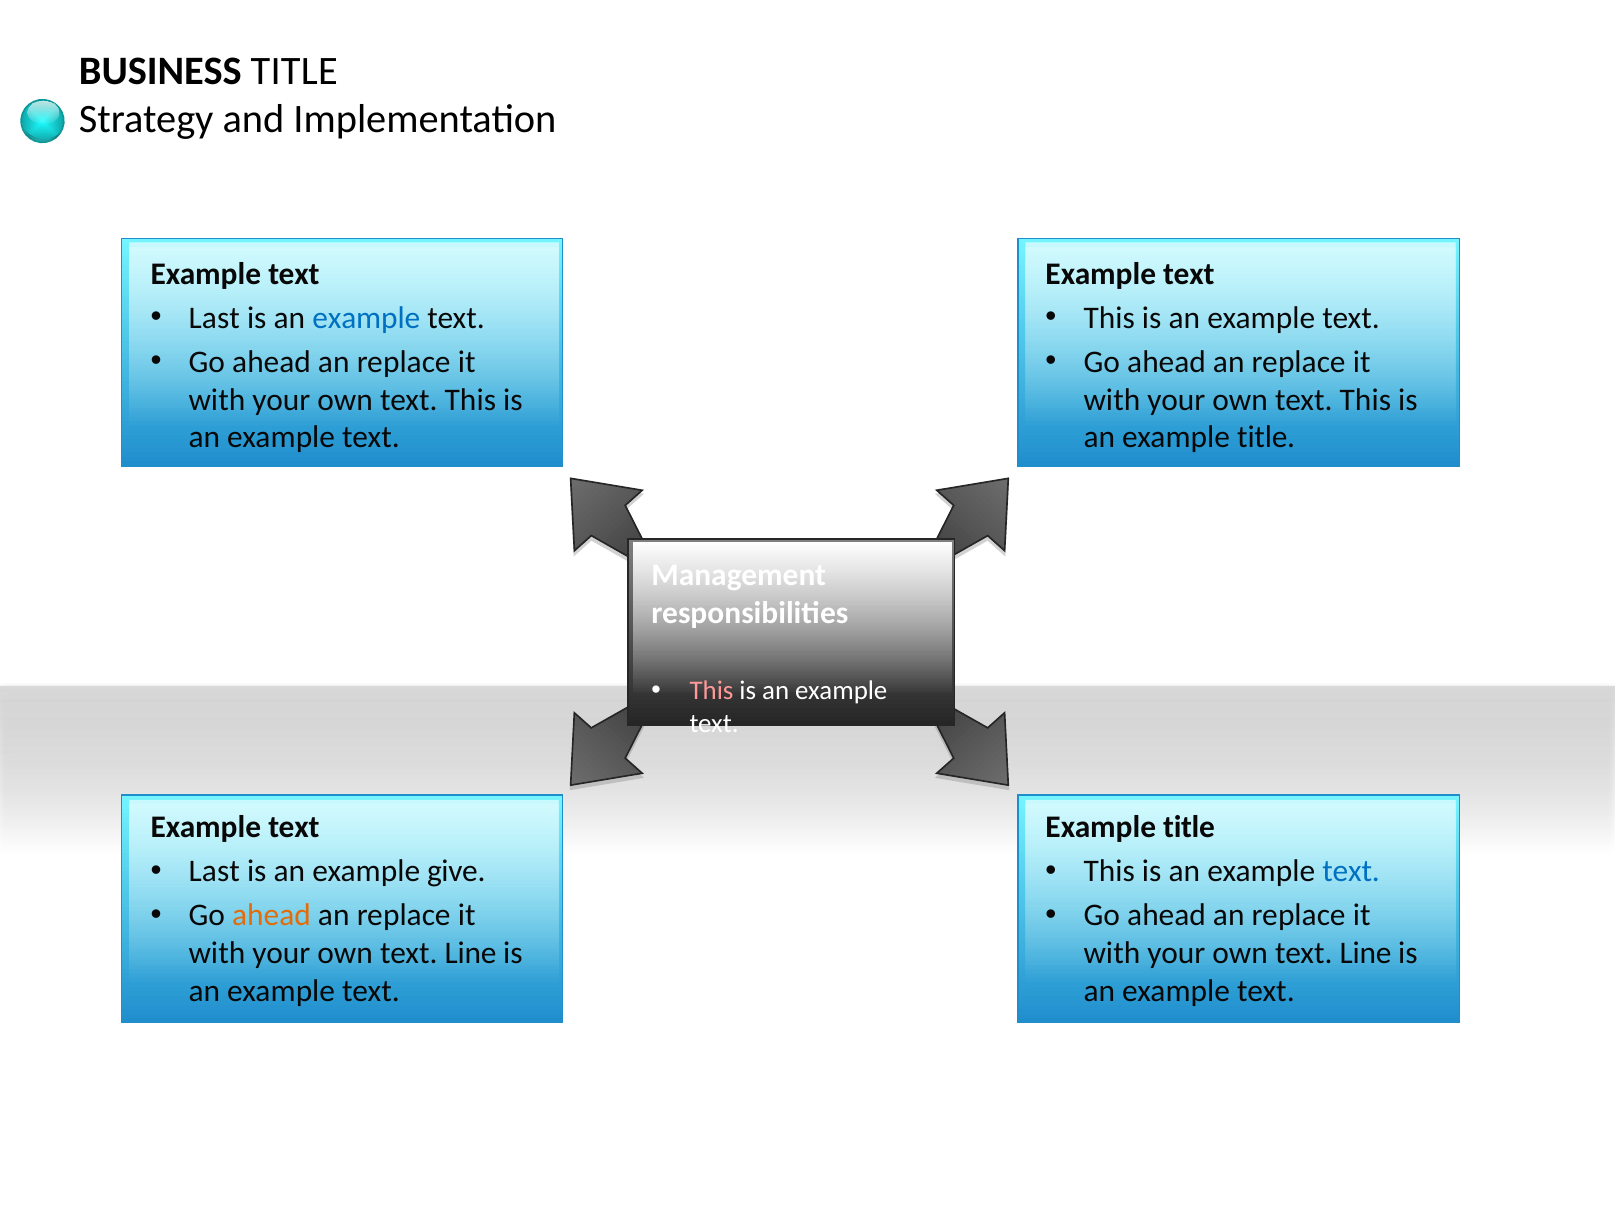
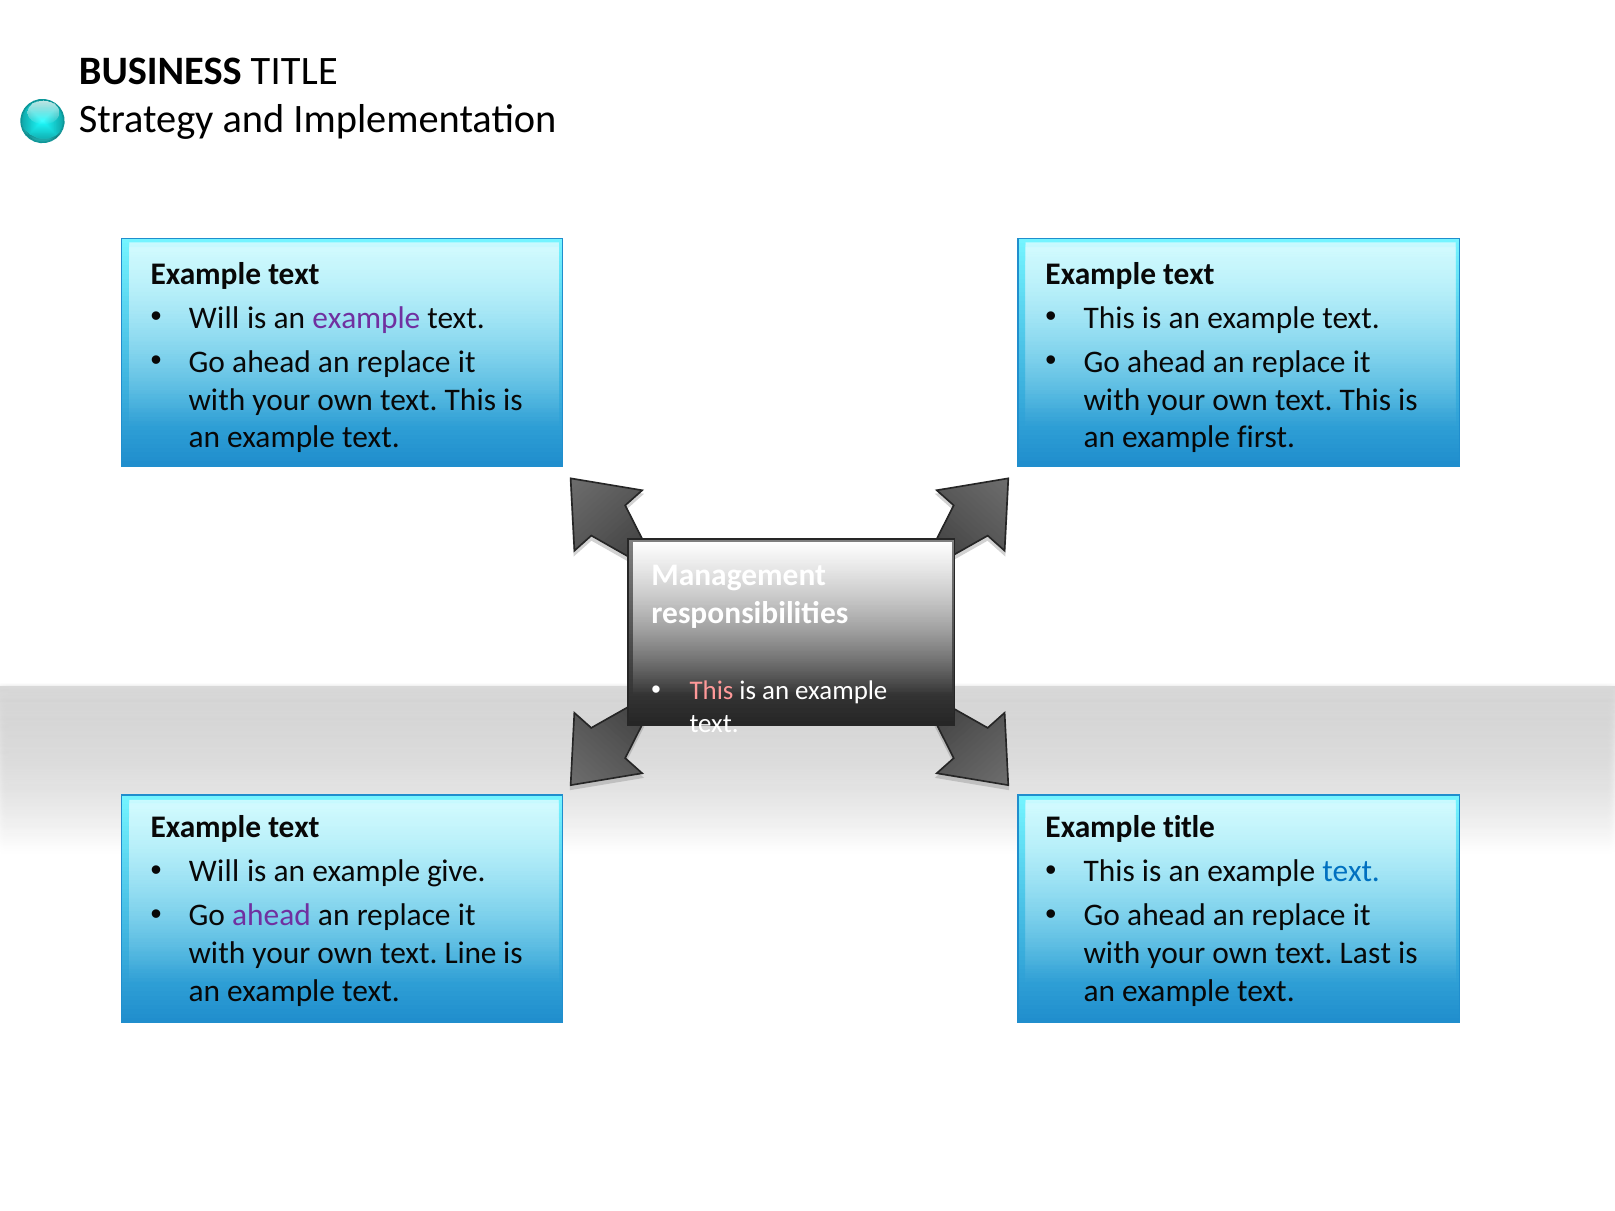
Last: Last -> Will (214, 318)
example colour: blue -> purple (366, 318)
an example title: title -> first (1266, 437)
Last: Last -> Will (214, 872)
ahead colour: orange -> purple (271, 916)
Line: Line -> Last (1365, 953)
